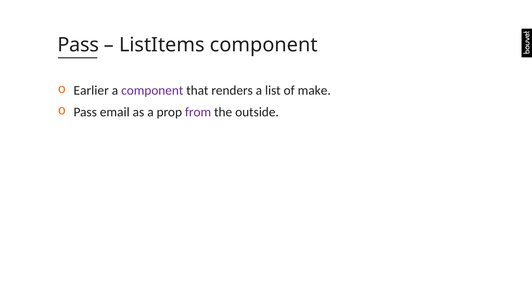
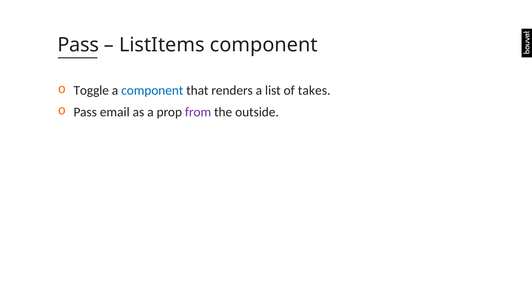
Earlier: Earlier -> Toggle (91, 91)
component colour: purple -> blue (152, 91)
make: make -> takes (314, 91)
